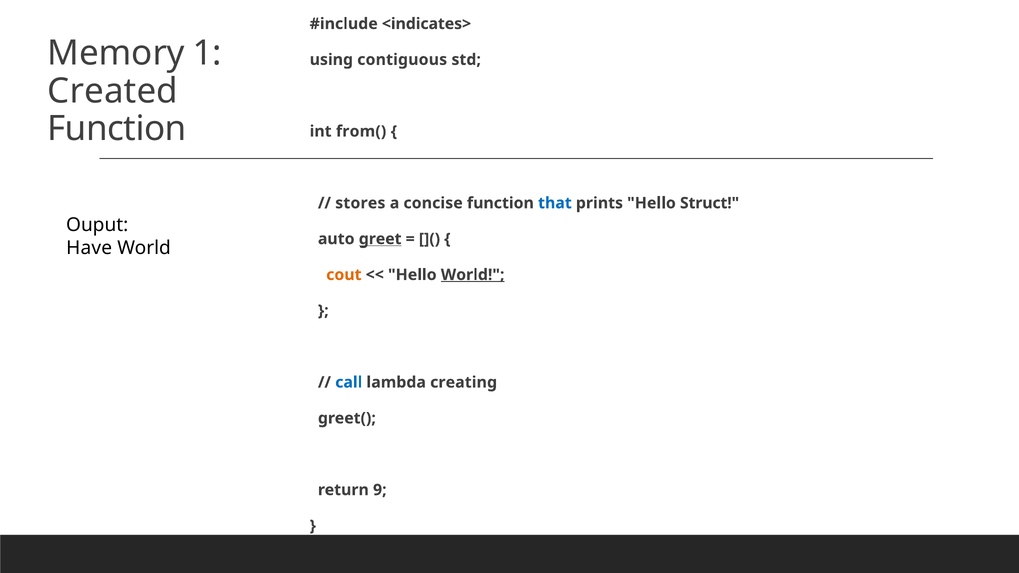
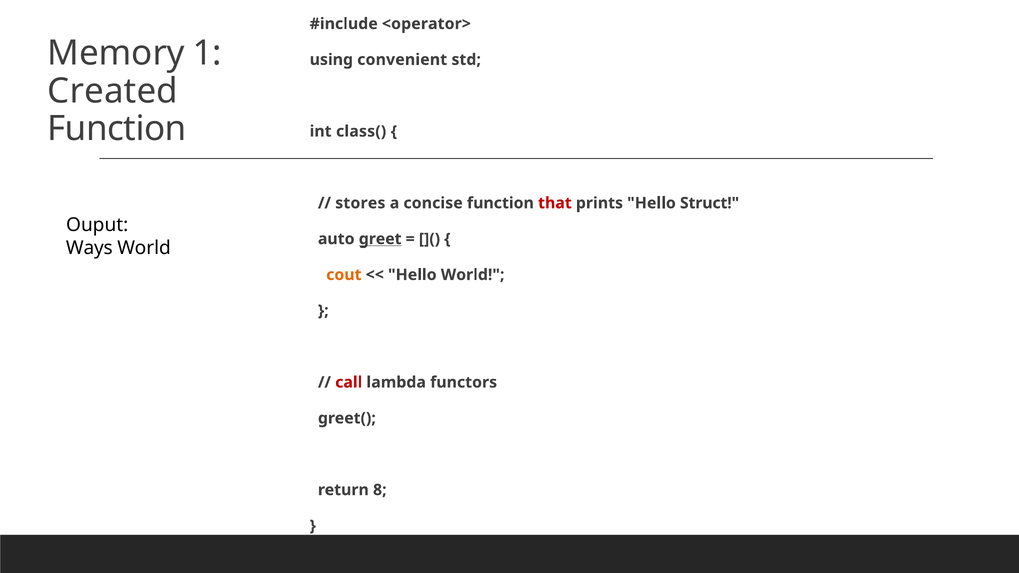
<indicates>: <indicates> -> <operator> (426, 24)
contiguous: contiguous -> convenient (402, 60)
from(: from( -> class( (361, 131)
that colour: blue -> red (555, 203)
Have: Have -> Ways (89, 248)
World underline: present -> none (473, 275)
call colour: blue -> red (349, 382)
creating: creating -> functors (464, 382)
9: 9 -> 8 (380, 490)
